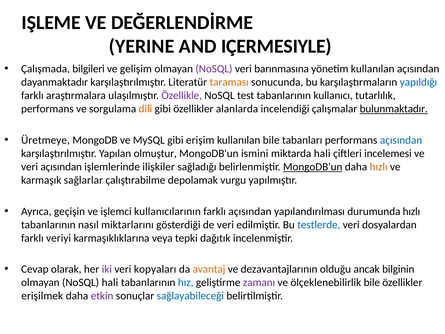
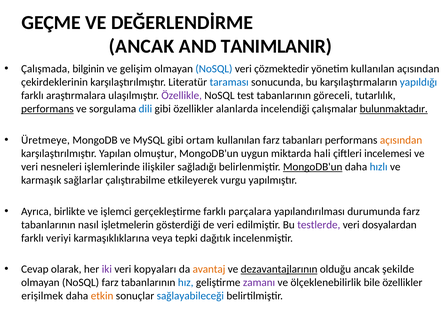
IŞLEME: IŞLEME -> GEÇME (51, 23)
YERINE: YERINE -> ANCAK (142, 46)
IÇERMESIYLE: IÇERMESIYLE -> TANIMLANIR (276, 46)
bilgileri: bilgileri -> bilginin (89, 69)
NoSQL colour: purple -> blue (214, 69)
barınmasına: barınmasına -> çözmektedir (282, 69)
dayanmaktadır: dayanmaktadır -> çekirdeklerinin (55, 82)
taraması colour: orange -> blue (229, 82)
kullanıcı: kullanıcı -> göreceli (333, 95)
performans underline: none -> present (47, 109)
dili colour: orange -> blue (145, 109)
erişim: erişim -> ortam (200, 140)
kullanılan bile: bile -> farz (271, 140)
açısından colour: blue -> orange (401, 140)
ismini: ismini -> uygun (255, 153)
veri açısından: açısından -> nesneleri (61, 167)
hızlı colour: orange -> blue (379, 167)
depolamak: depolamak -> etkileyerek (193, 180)
geçişin: geçişin -> birlikte (70, 211)
kullanıcılarının: kullanıcılarının -> gerçekleştirme (168, 211)
farklı açısından: açısından -> parçalara (250, 211)
durumunda hızlı: hızlı -> farz (411, 211)
miktarlarını: miktarlarını -> işletmelerin (127, 225)
testlerde colour: blue -> purple (319, 225)
dezavantajlarının underline: none -> present (279, 269)
bilginin: bilginin -> şekilde (398, 269)
NoSQL hali: hali -> farz (110, 282)
etkin colour: purple -> orange (102, 296)
